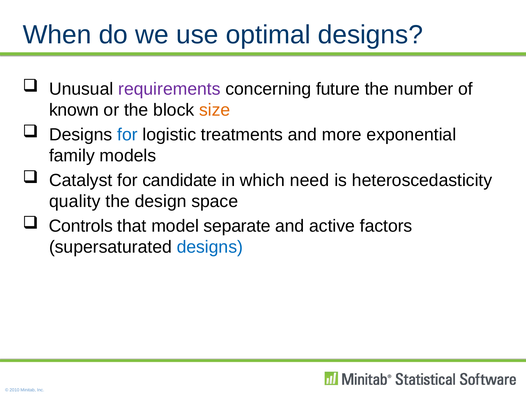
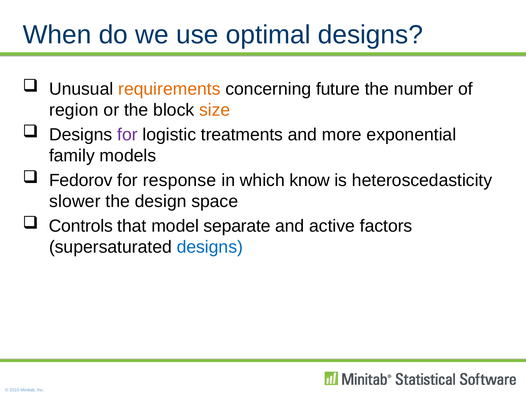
requirements colour: purple -> orange (169, 89)
known: known -> region (74, 110)
for colour: blue -> purple (127, 134)
Catalyst: Catalyst -> Fedorov (81, 180)
candidate: candidate -> response (180, 180)
need: need -> know (310, 180)
quality: quality -> slower (75, 201)
